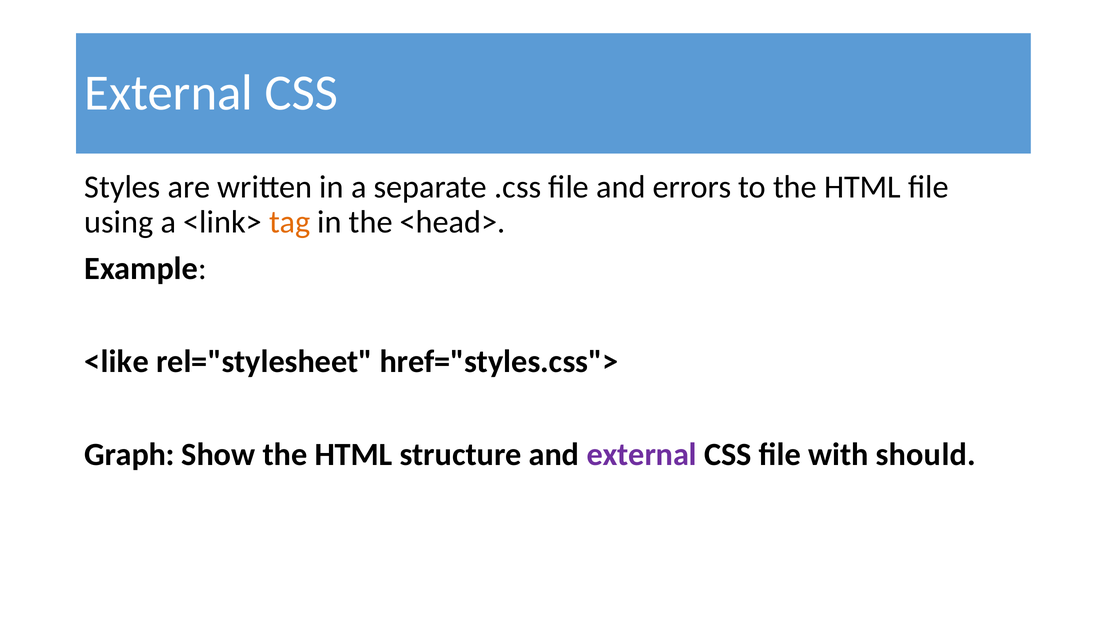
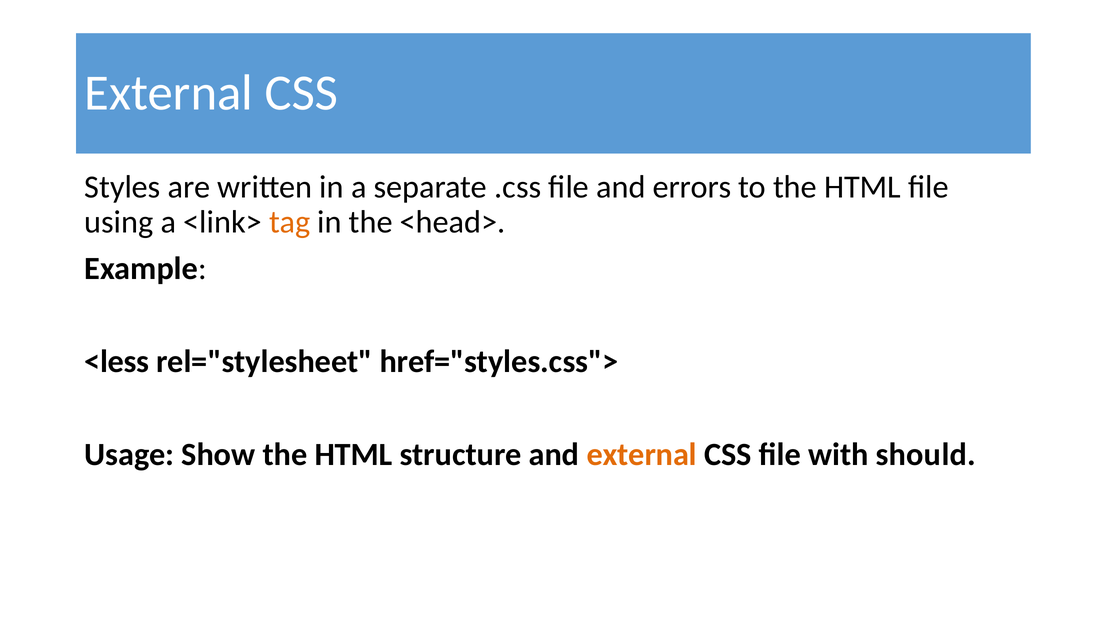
<like: <like -> <less (117, 361)
Graph: Graph -> Usage (129, 454)
external colour: purple -> orange (642, 454)
